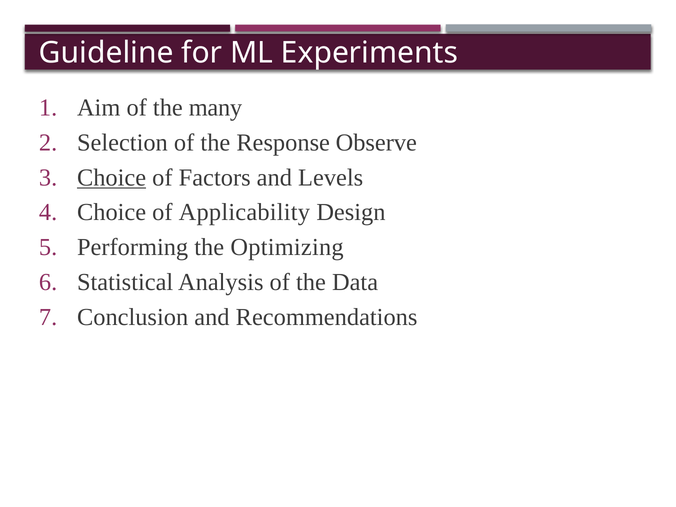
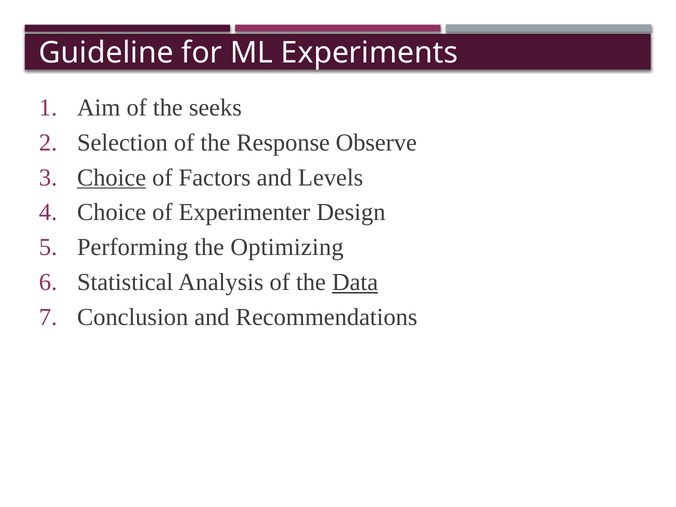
many: many -> seeks (215, 108)
Applicability: Applicability -> Experimenter (245, 212)
Data underline: none -> present (355, 282)
